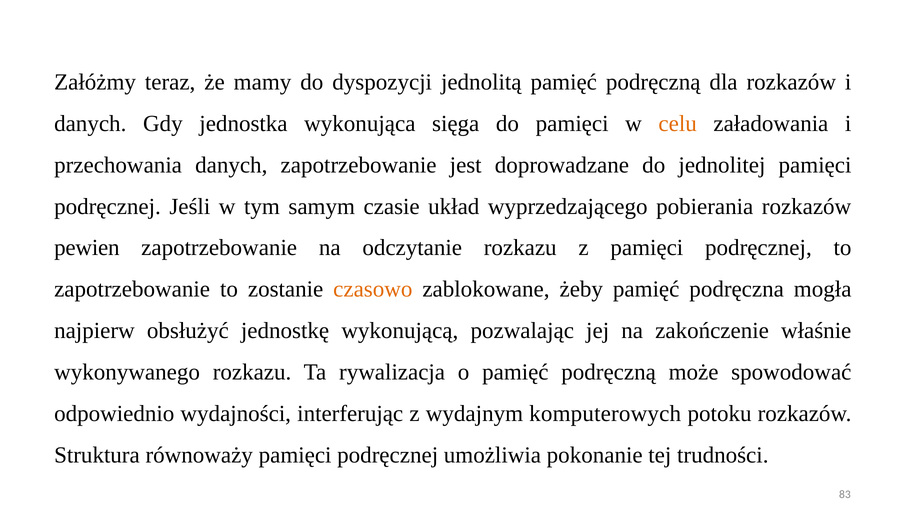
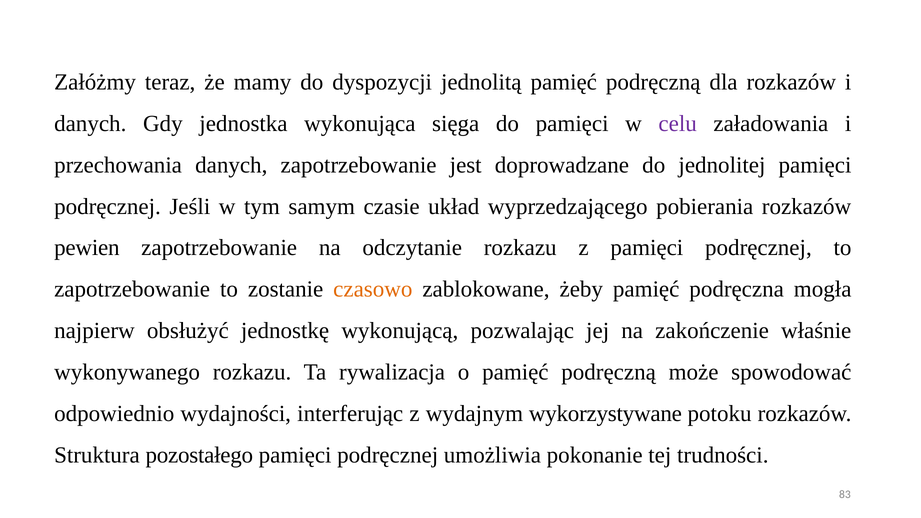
celu colour: orange -> purple (678, 124)
komputerowych: komputerowych -> wykorzystywane (605, 414)
równoważy: równoważy -> pozostałego (199, 455)
